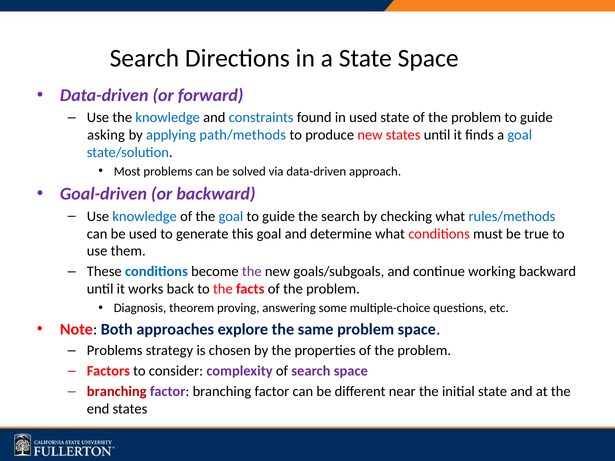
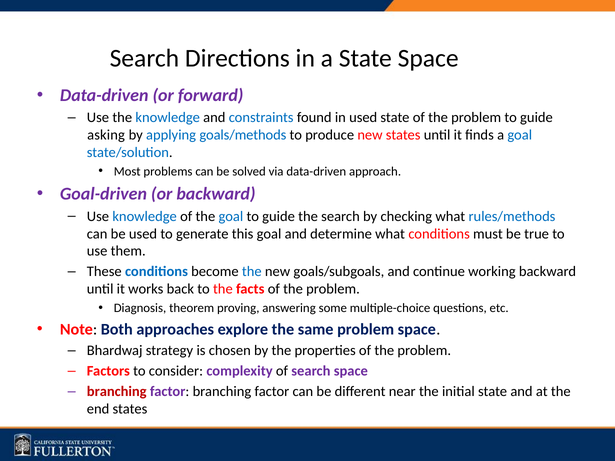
path/methods: path/methods -> goals/methods (243, 135)
the colour: purple -> blue (252, 272)
Problems: Problems -> Bhardwaj (115, 351)
